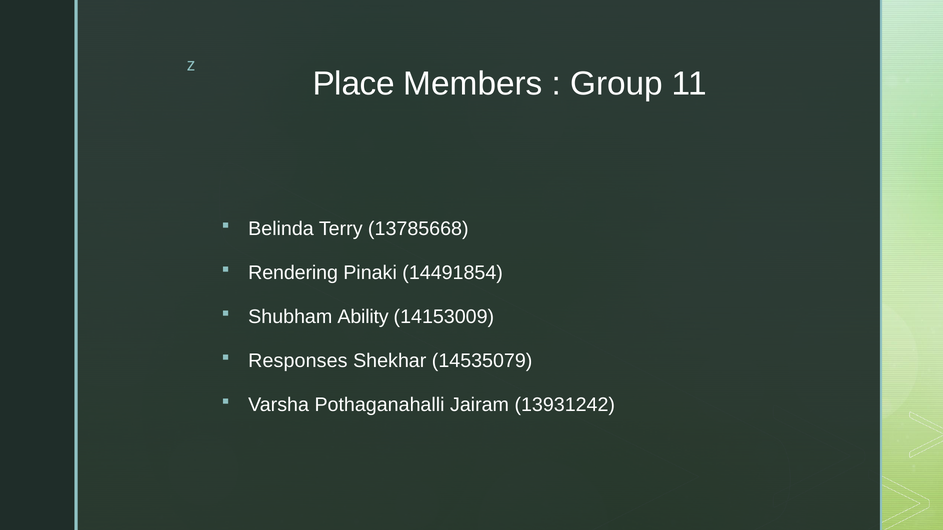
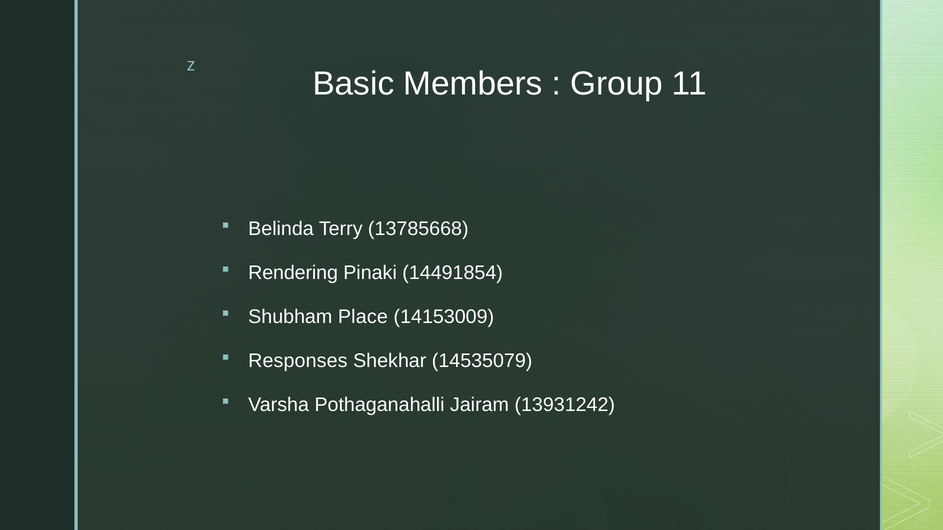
Place: Place -> Basic (353, 84)
Ability: Ability -> Place (363, 317)
